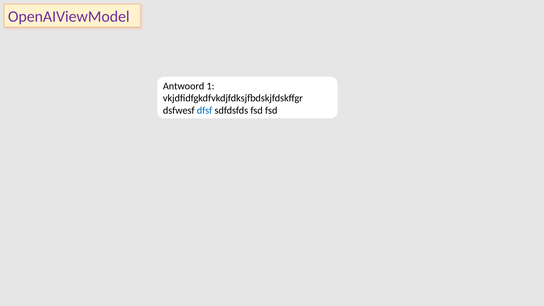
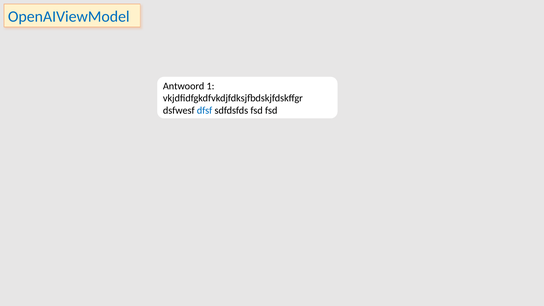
OpenAIViewModel colour: purple -> blue (69, 17)
